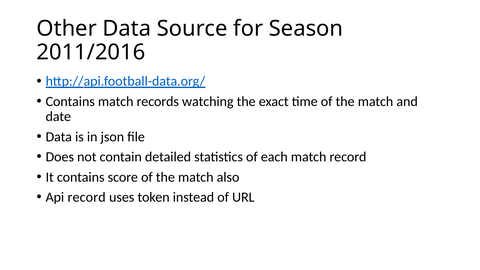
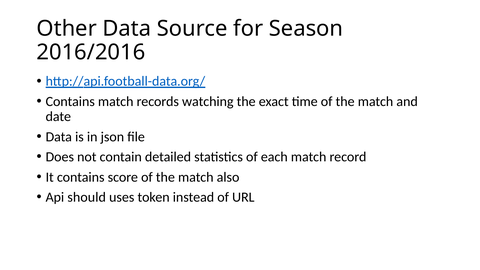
2011/2016: 2011/2016 -> 2016/2016 (91, 52)
Api record: record -> should (87, 197)
